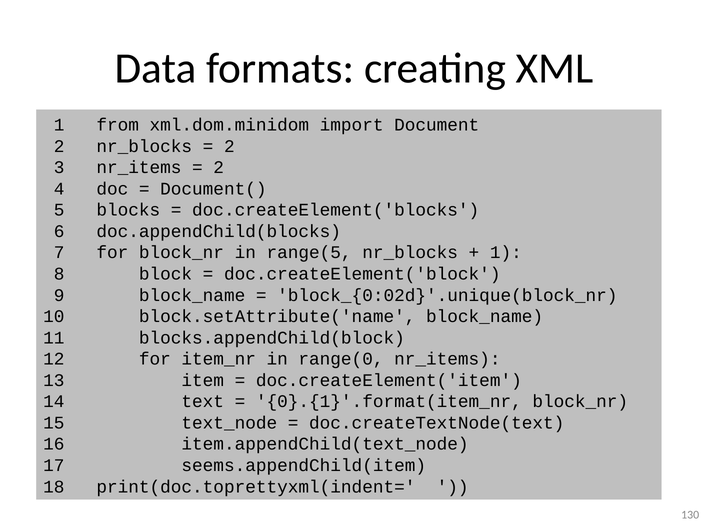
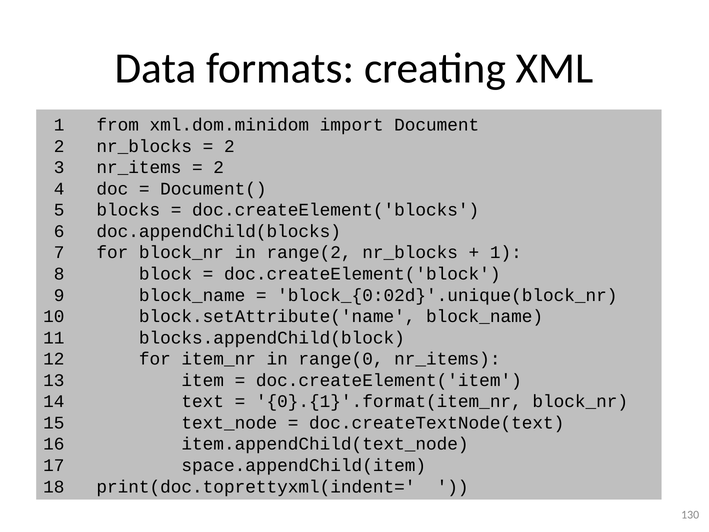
range(5: range(5 -> range(2 (309, 252)
seems.appendChild(item: seems.appendChild(item -> space.appendChild(item (304, 465)
